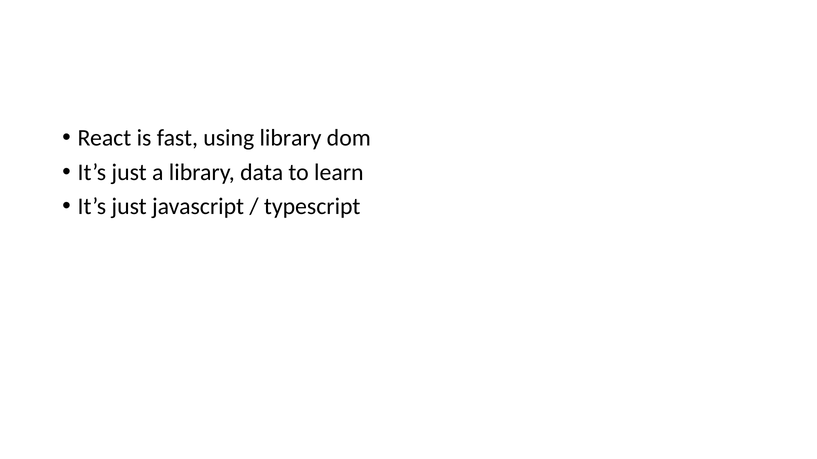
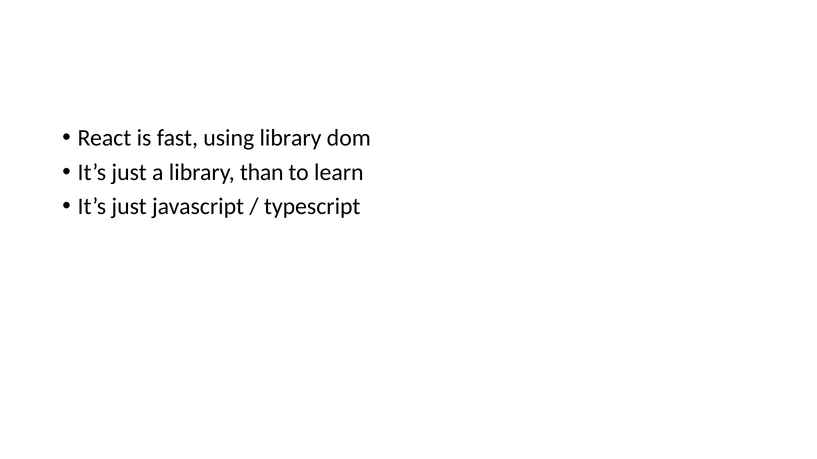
data: data -> than (262, 172)
